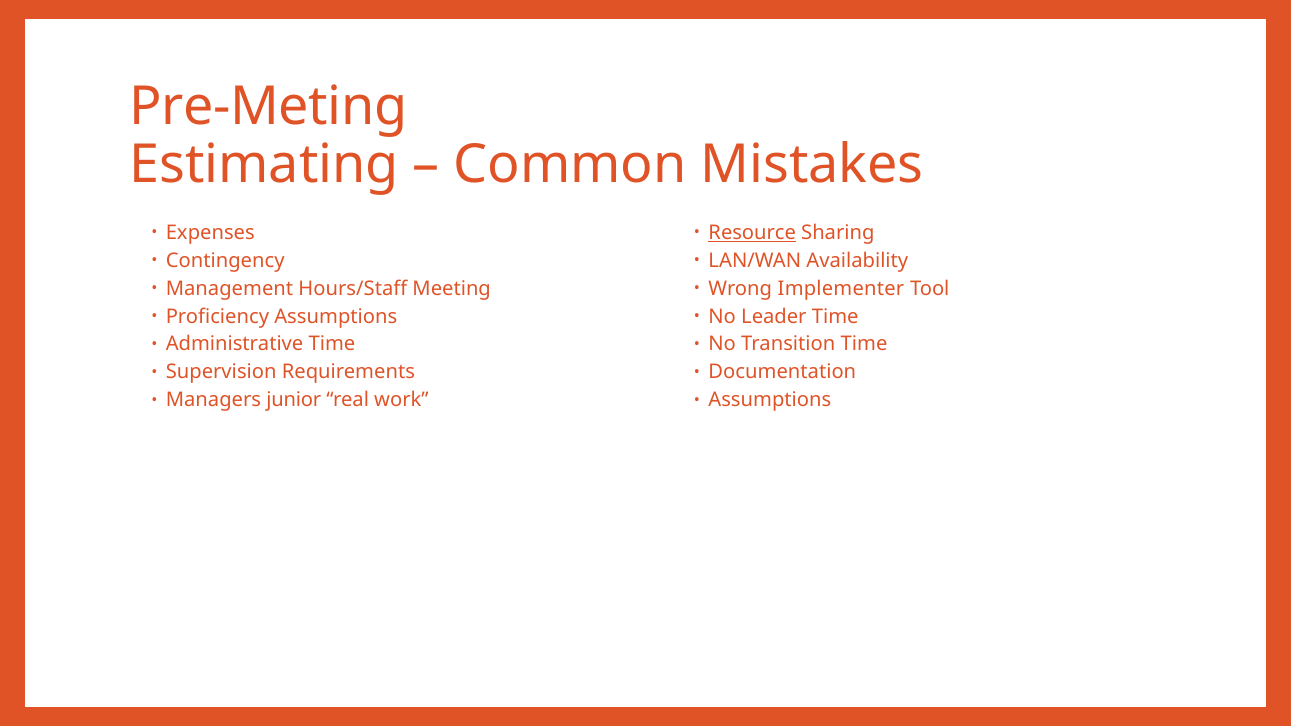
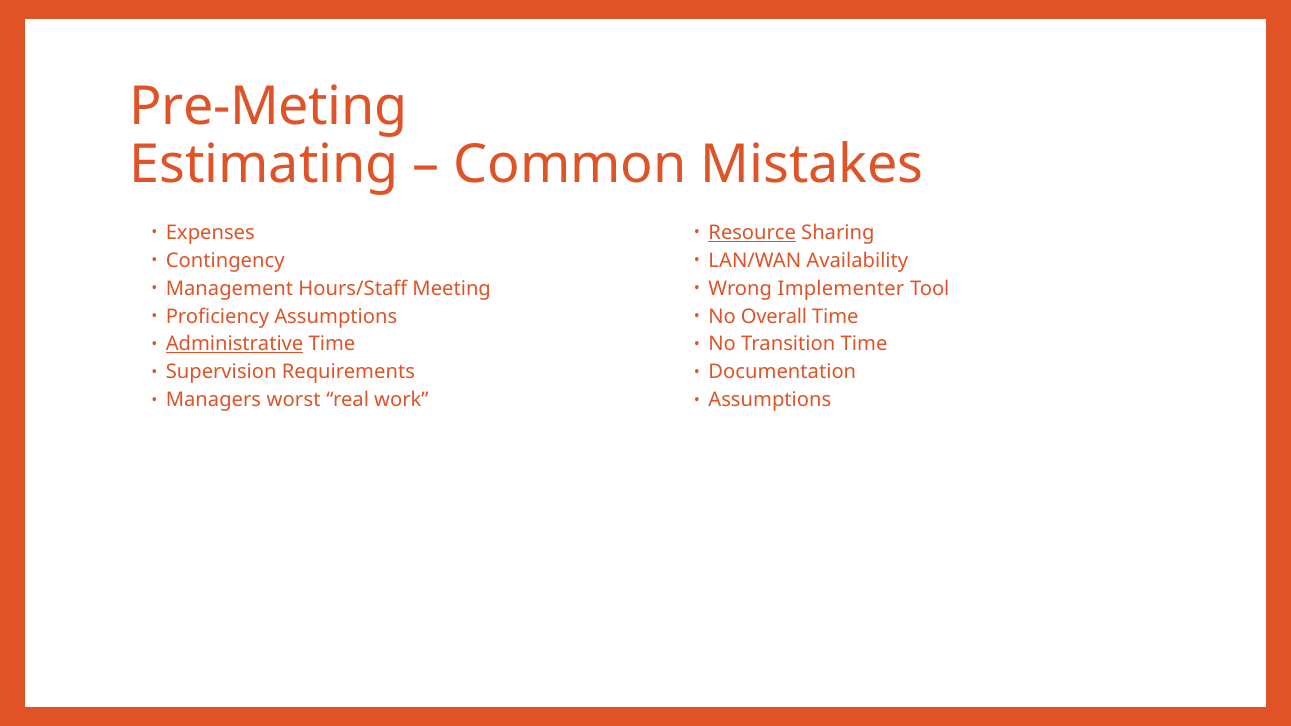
Leader: Leader -> Overall (774, 316)
Administrative underline: none -> present (235, 344)
junior: junior -> worst (294, 400)
